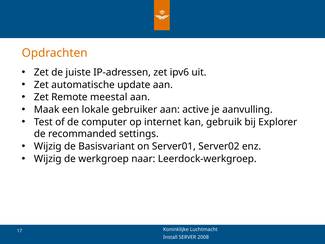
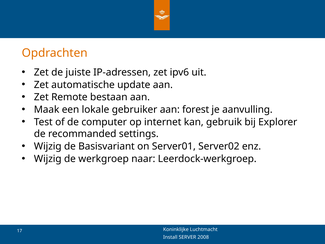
meestal: meestal -> bestaan (109, 97)
active: active -> forest (196, 109)
